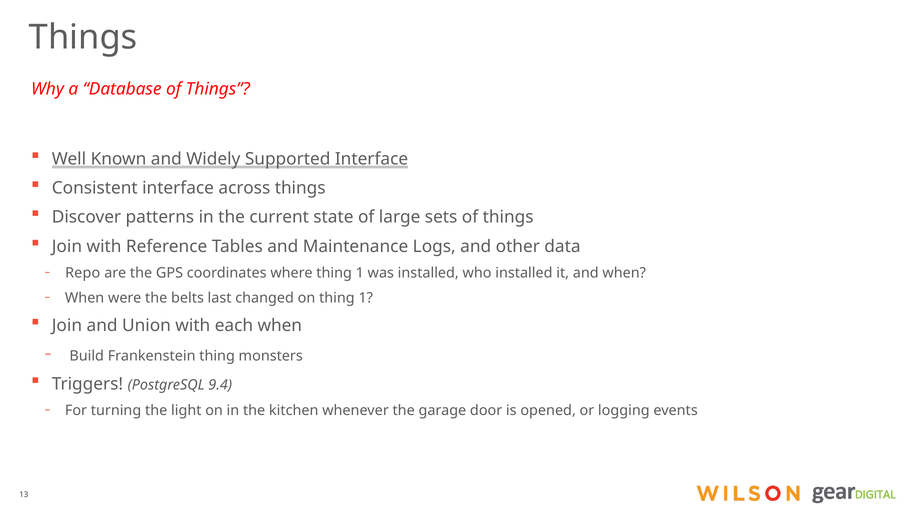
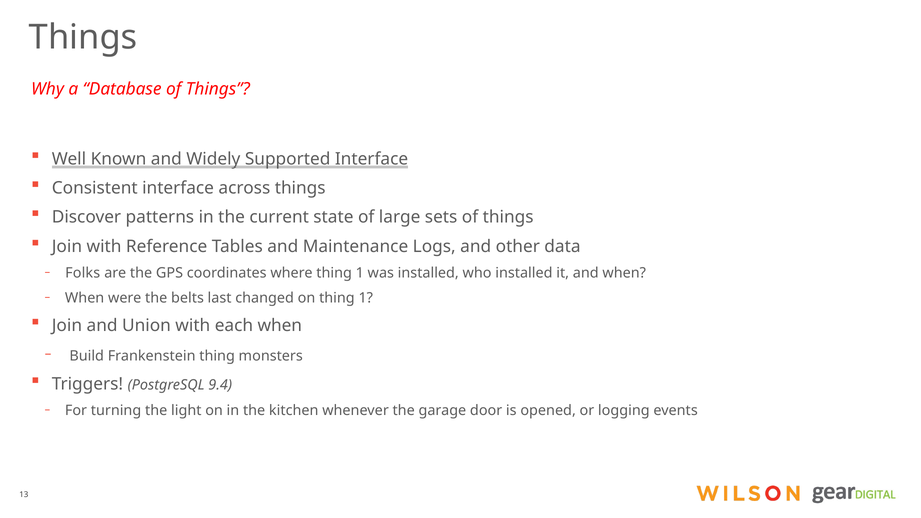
Repo: Repo -> Folks (83, 273)
